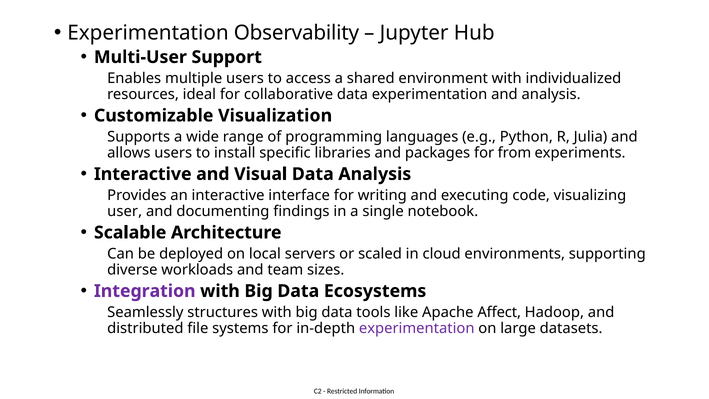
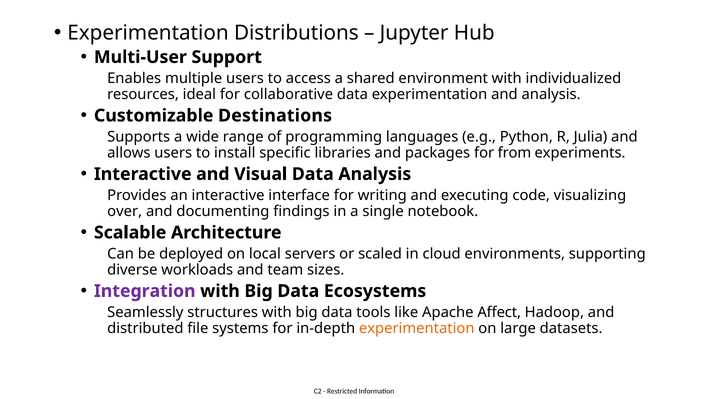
Observability: Observability -> Distributions (296, 33)
Visualization: Visualization -> Destinations (275, 116)
user: user -> over (125, 211)
experimentation colour: purple -> orange (417, 328)
